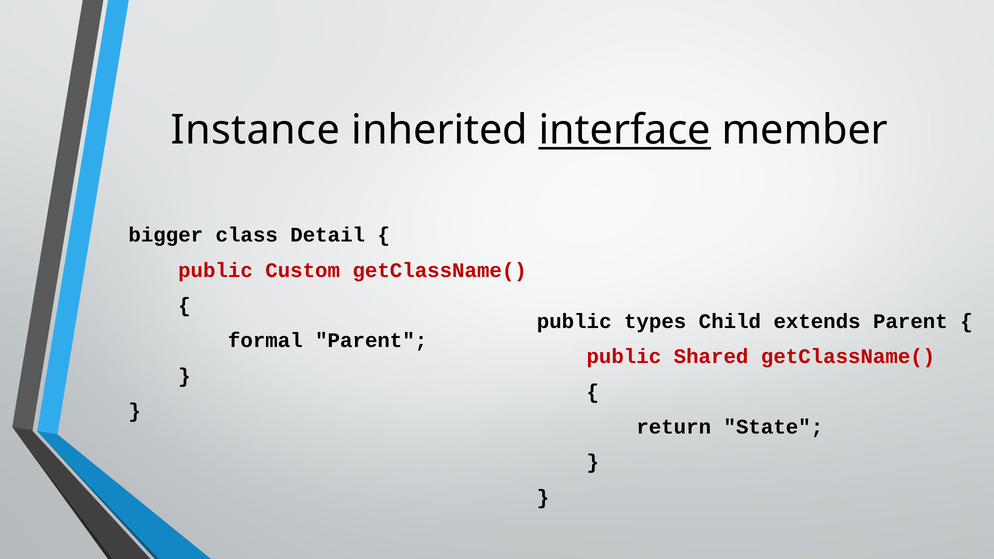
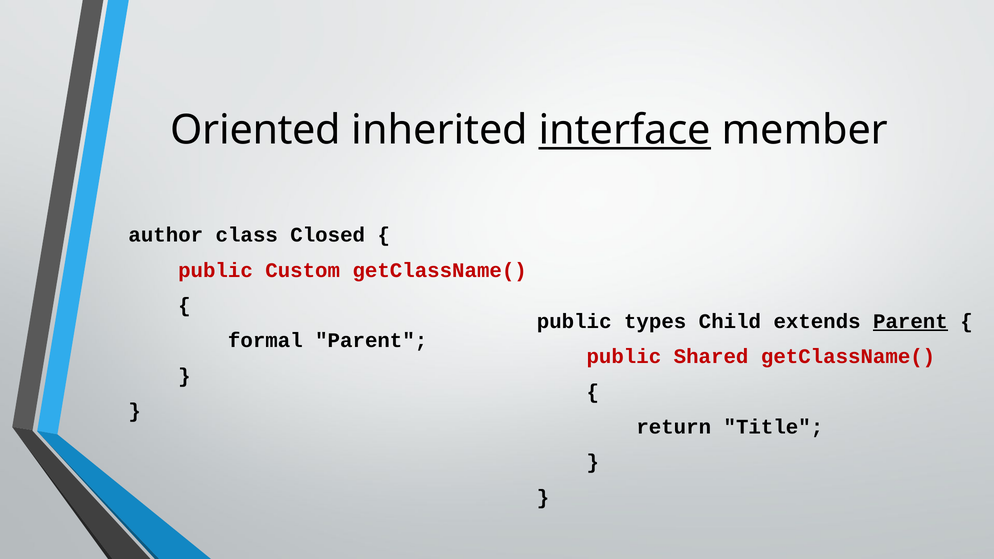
Instance: Instance -> Oriented (256, 130)
bigger: bigger -> author (166, 235)
Detail: Detail -> Closed (328, 235)
Parent underline: none -> present (910, 321)
State: State -> Title (773, 427)
